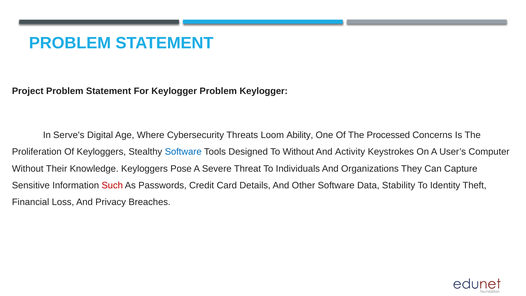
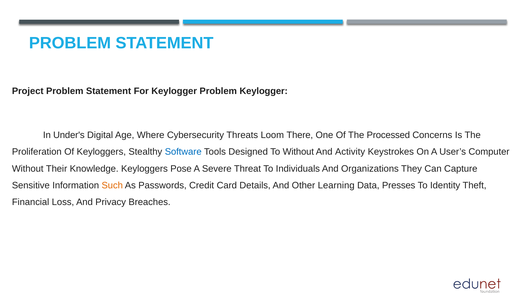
Serve's: Serve's -> Under's (69, 135)
Ability: Ability -> There (300, 135)
Such colour: red -> orange (112, 185)
Other Software: Software -> Learning (336, 185)
Stability: Stability -> Presses (399, 185)
